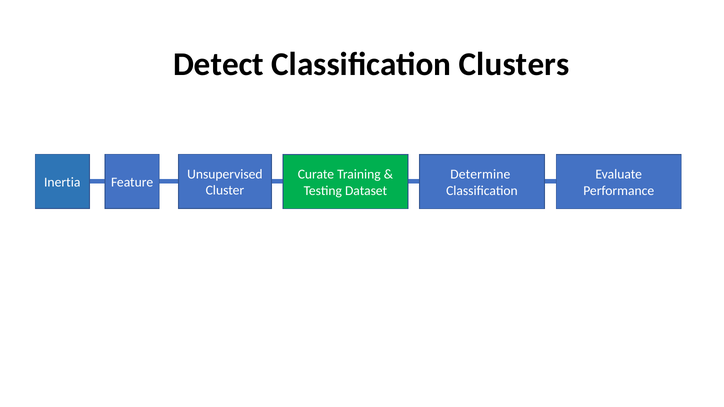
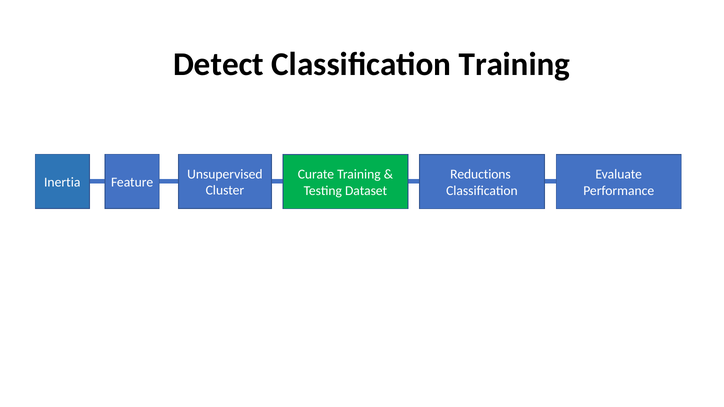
Classification Clusters: Clusters -> Training (514, 64)
Determine: Determine -> Reductions (480, 175)
